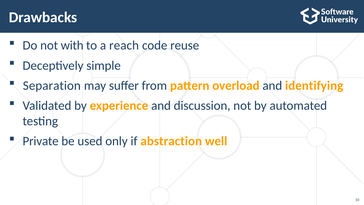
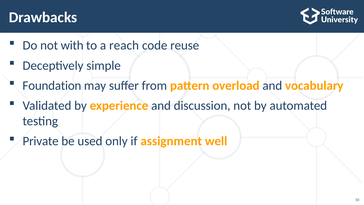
Separation: Separation -> Foundation (52, 85)
identifying: identifying -> vocabulary (314, 85)
abstraction: abstraction -> assignment (171, 141)
